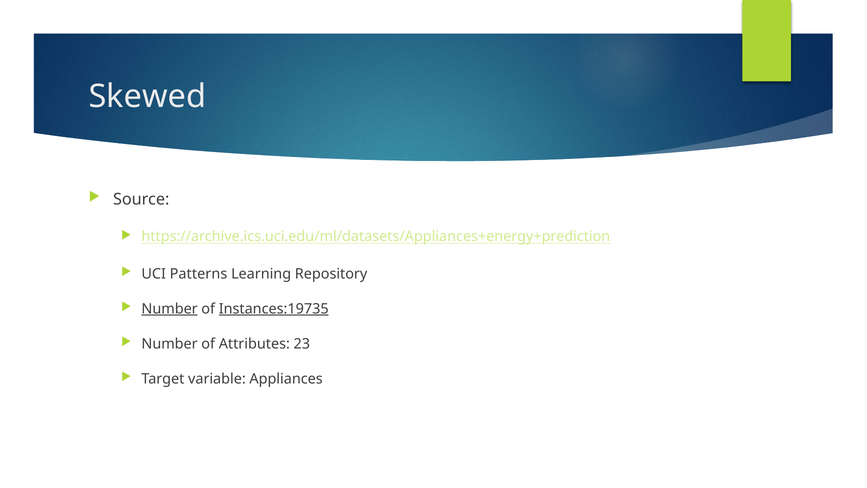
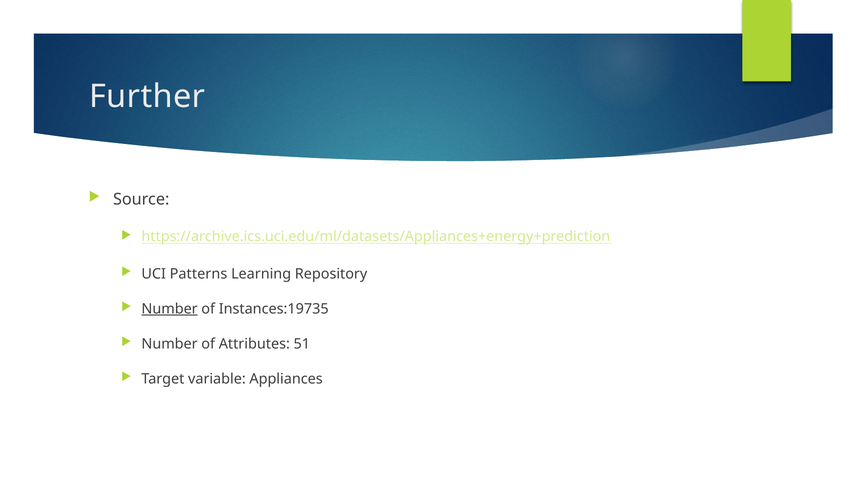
Skewed: Skewed -> Further (147, 97)
Instances:19735 underline: present -> none (274, 309)
23: 23 -> 51 (302, 344)
